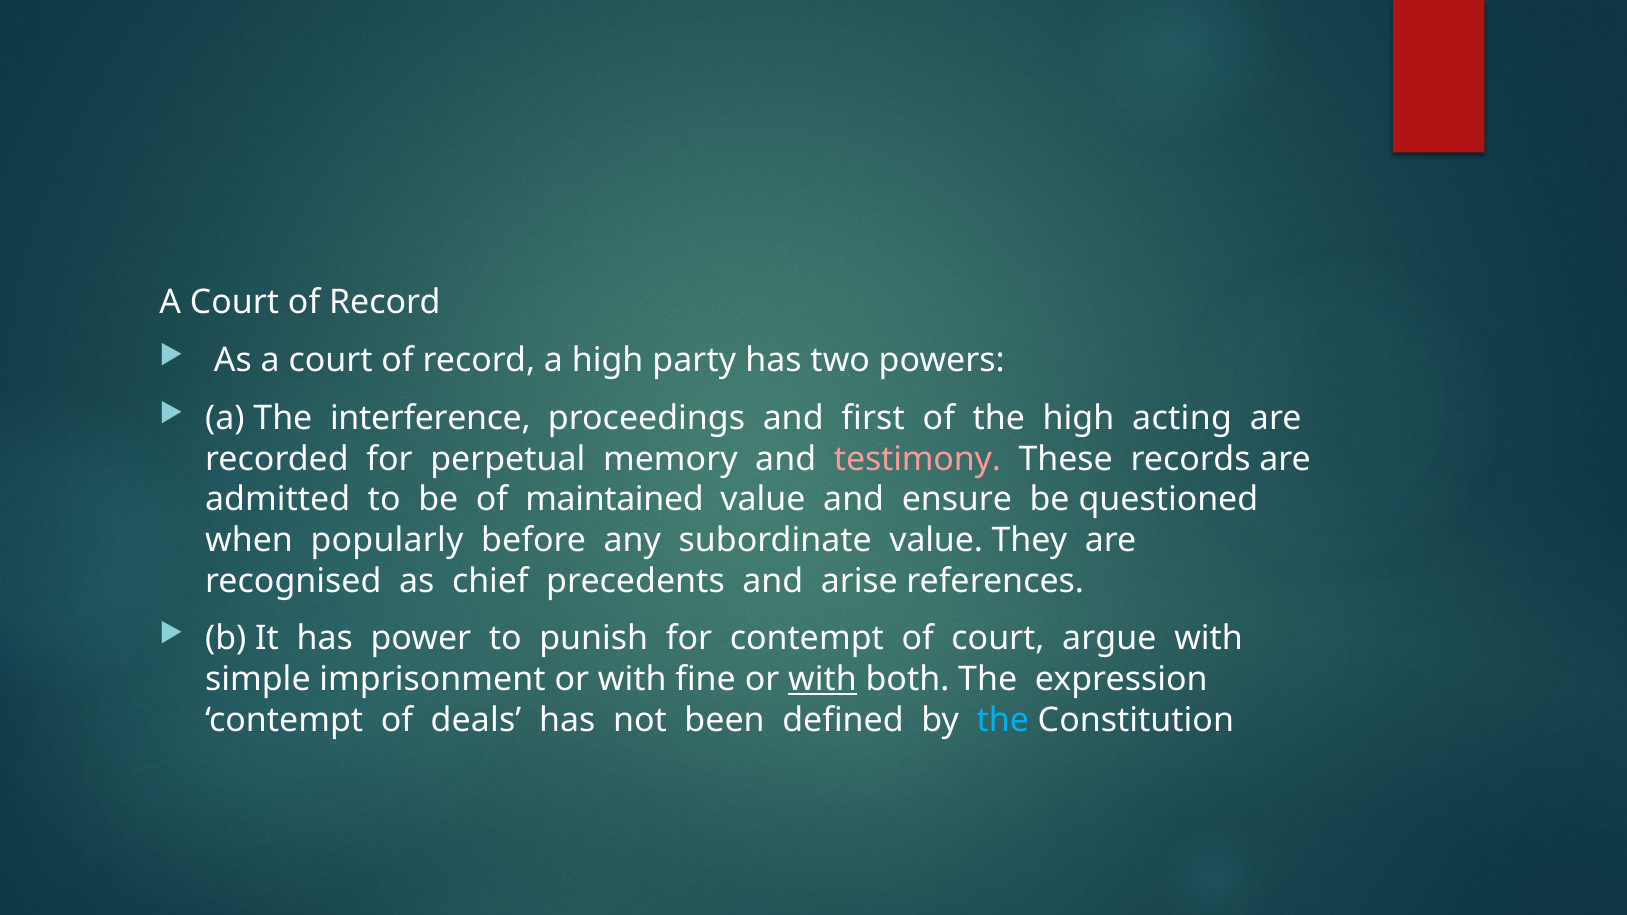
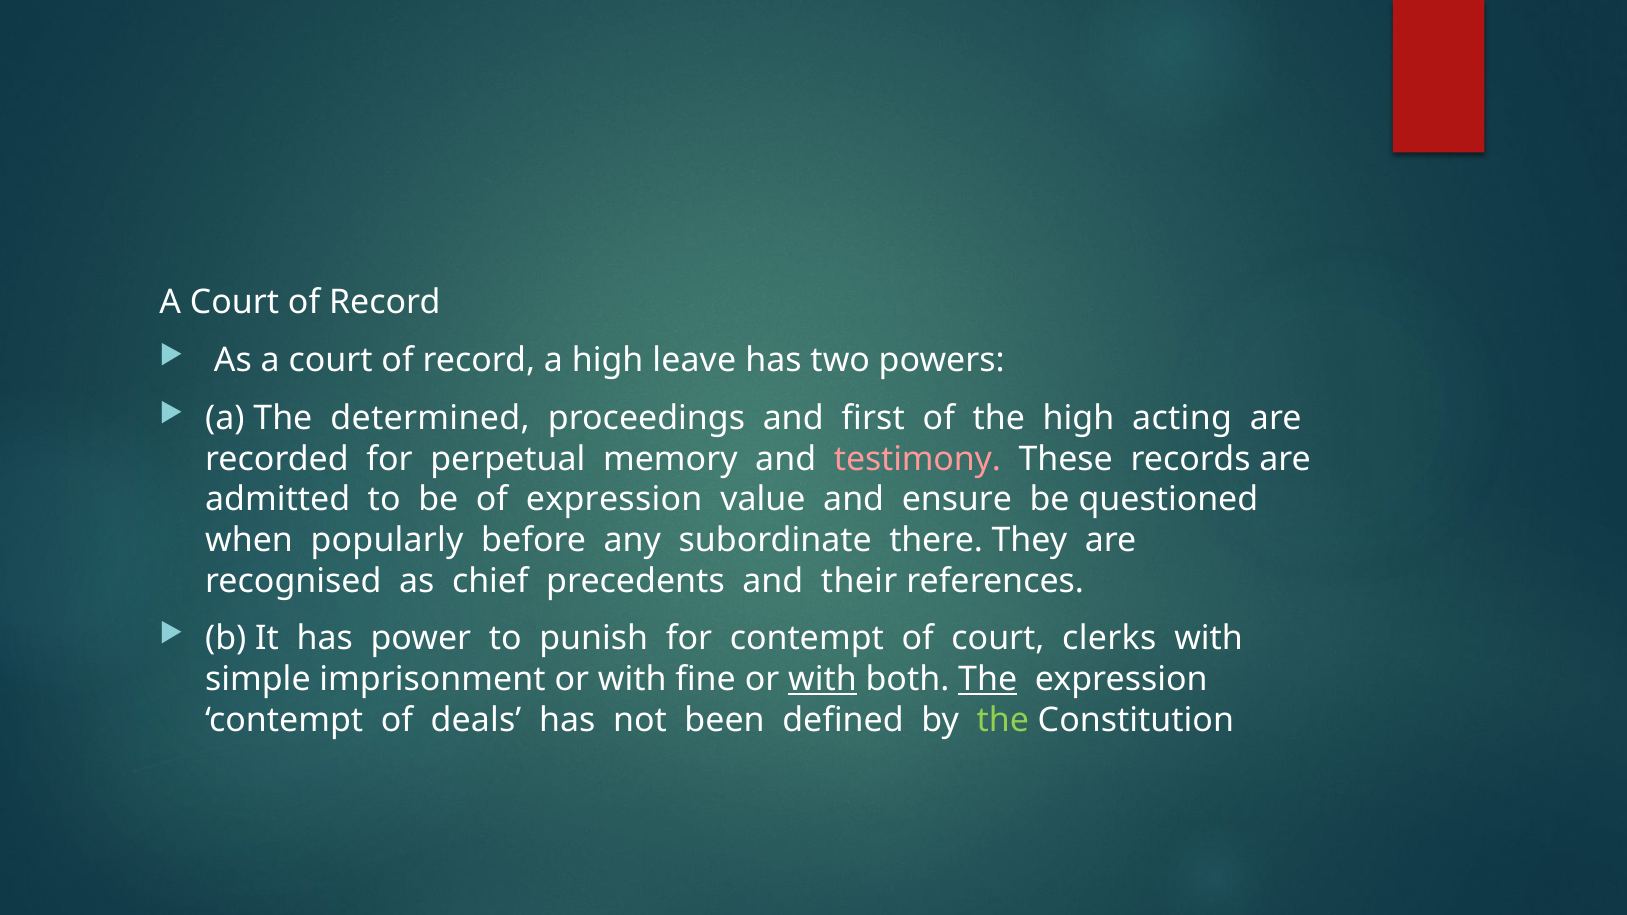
party: party -> leave (694, 361)
interference: interference -> determined (430, 418)
of maintained: maintained -> expression (614, 500)
subordinate value: value -> there (936, 540)
arise: arise -> their (859, 581)
argue: argue -> clerks (1109, 639)
The underline: none -> present (988, 680)
the colour: light blue -> light green (1003, 720)
